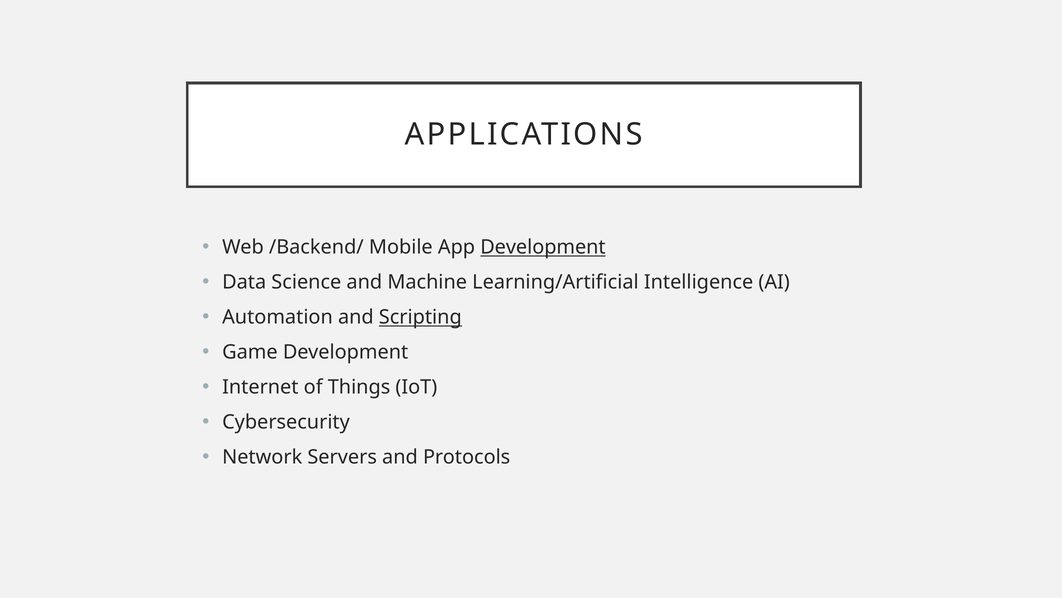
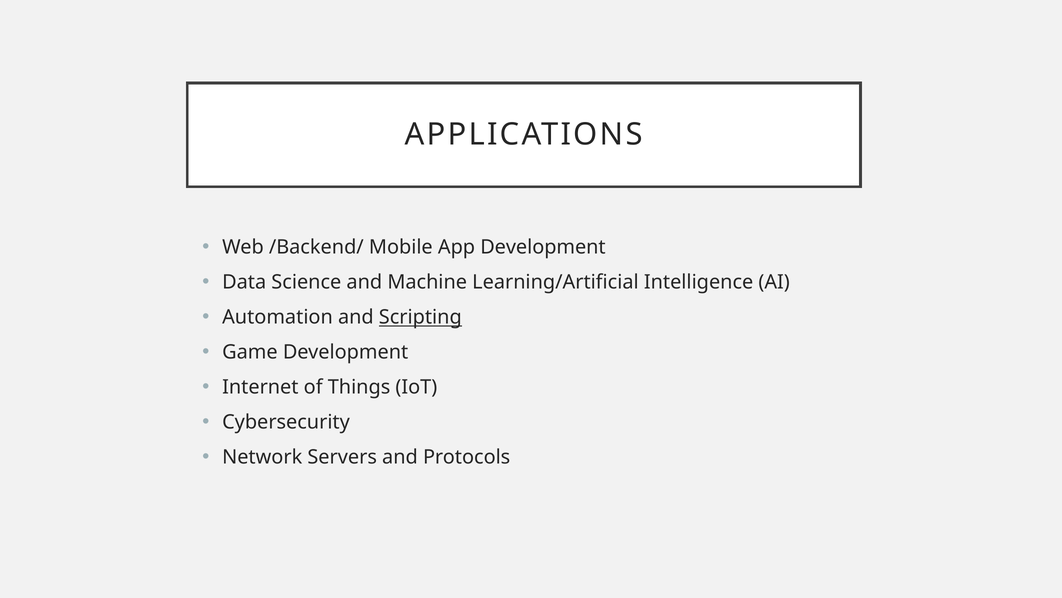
Development underline: present -> none (543, 247)
